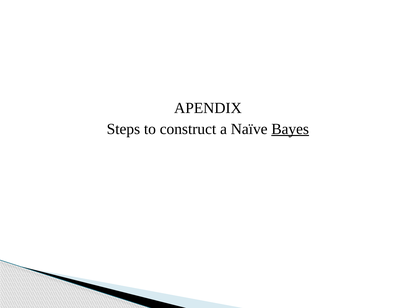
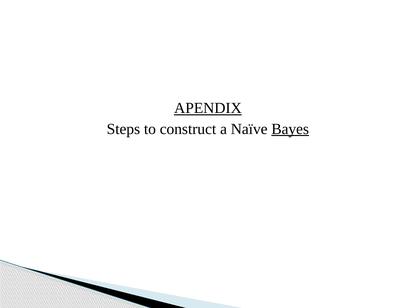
APENDIX underline: none -> present (208, 108)
